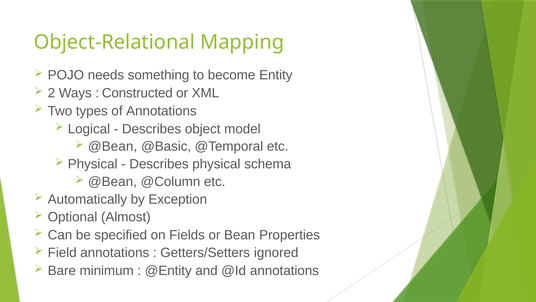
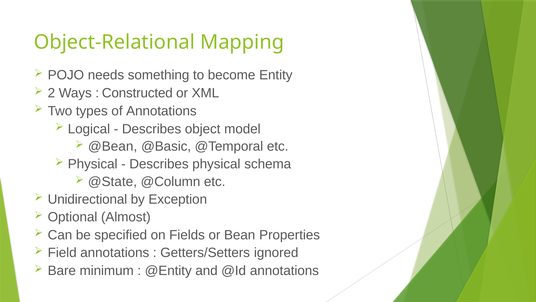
@Bean: @Bean -> @State (112, 181)
Automatically: Automatically -> Unidirectional (87, 199)
